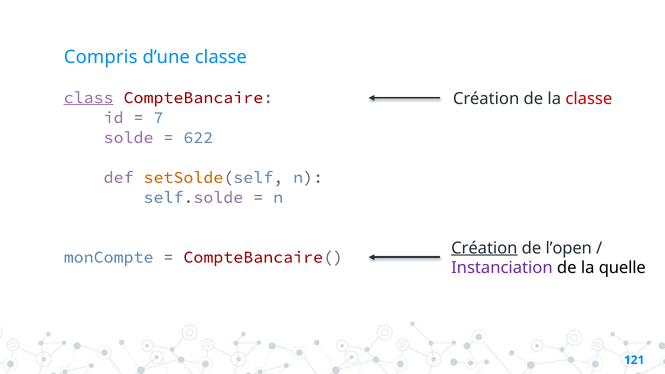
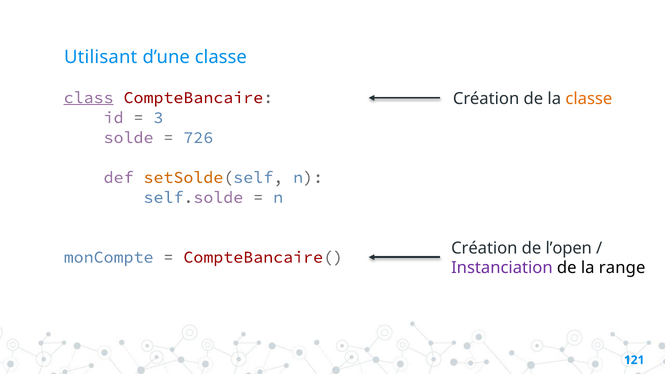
Compris: Compris -> Utilisant (101, 57)
classe colour: red -> orange (589, 99)
7: 7 -> 3 (158, 118)
622: 622 -> 726 (198, 138)
Création underline: present -> none (484, 248)
quelle: quelle -> range (622, 268)
